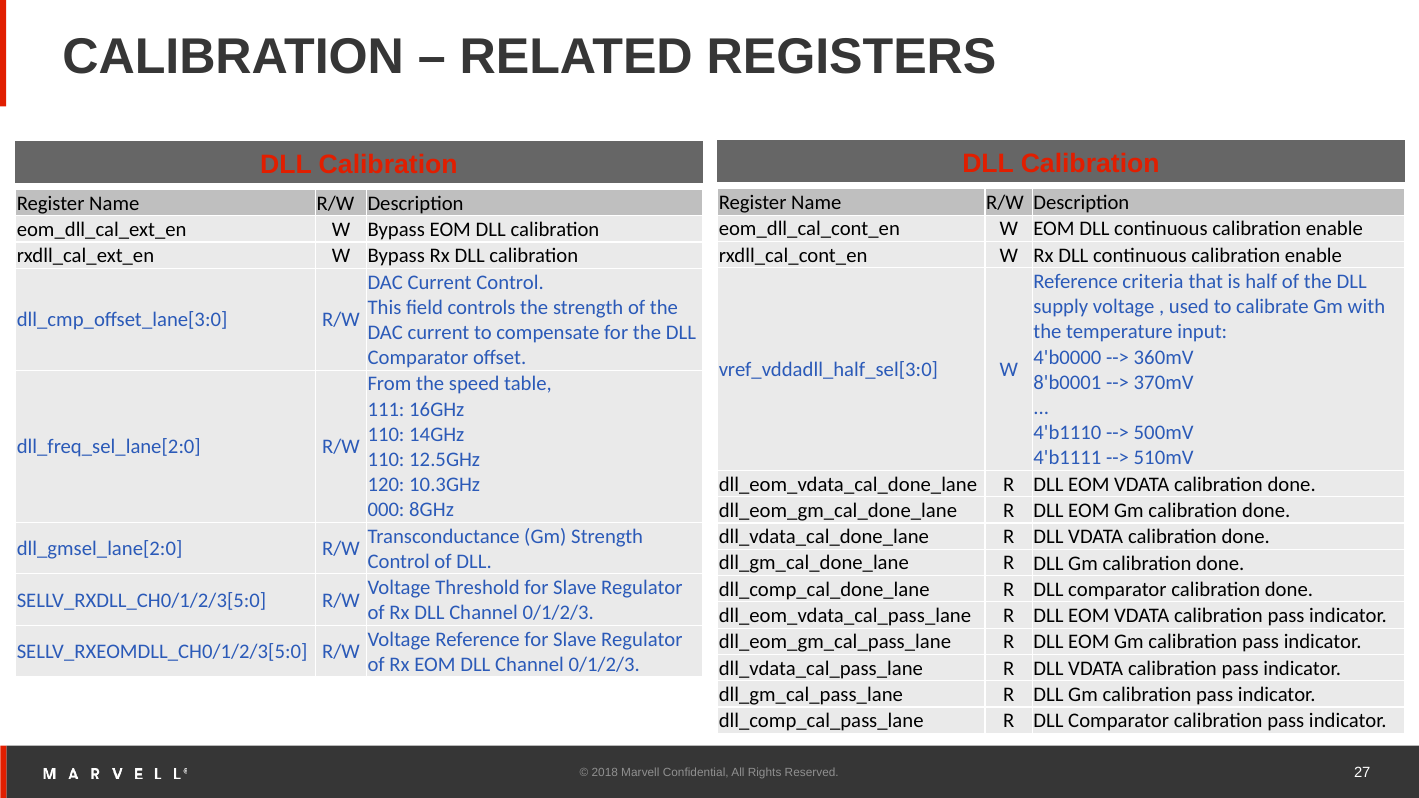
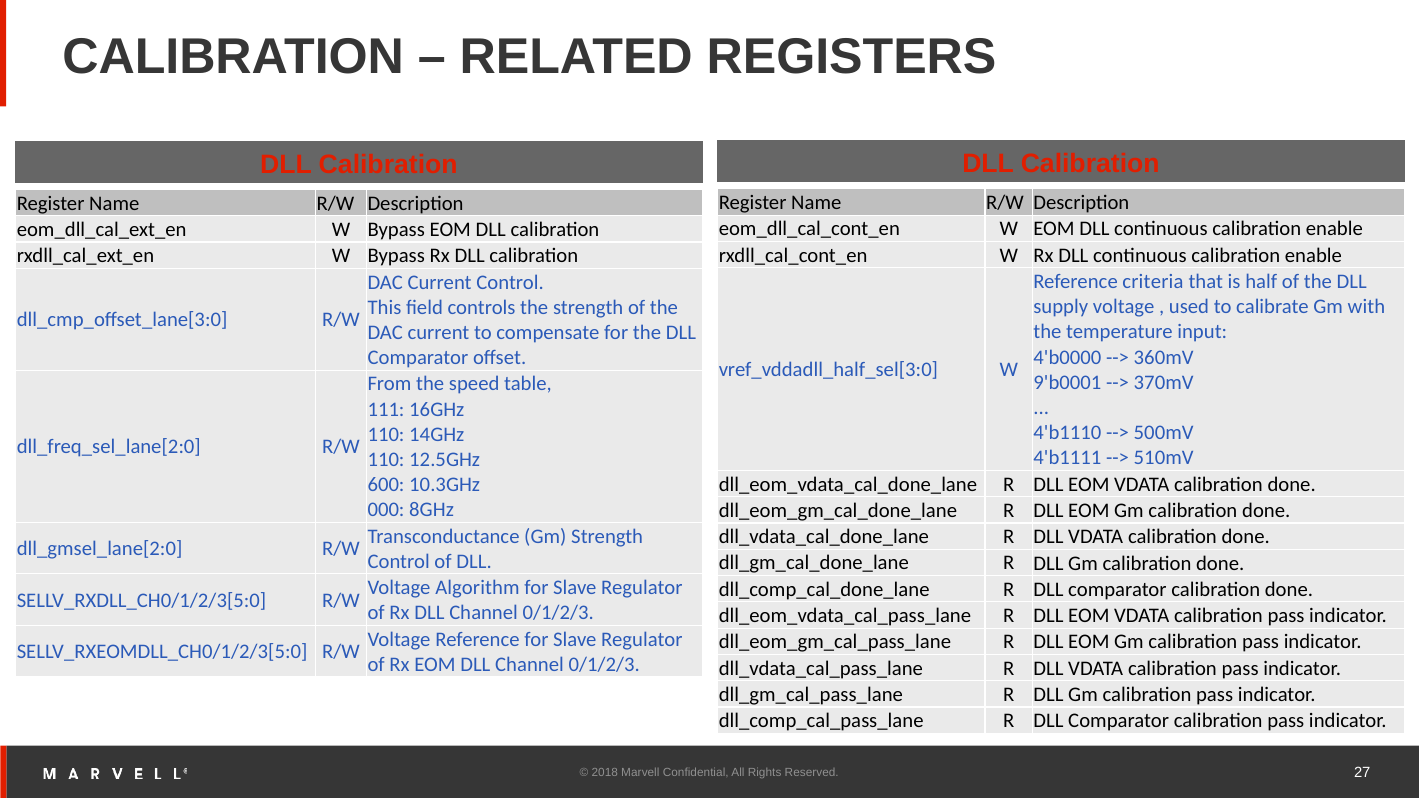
8'b0001: 8'b0001 -> 9'b0001 (1067, 383)
120: 120 -> 600 (386, 485)
Threshold: Threshold -> Algorithm (477, 588)
